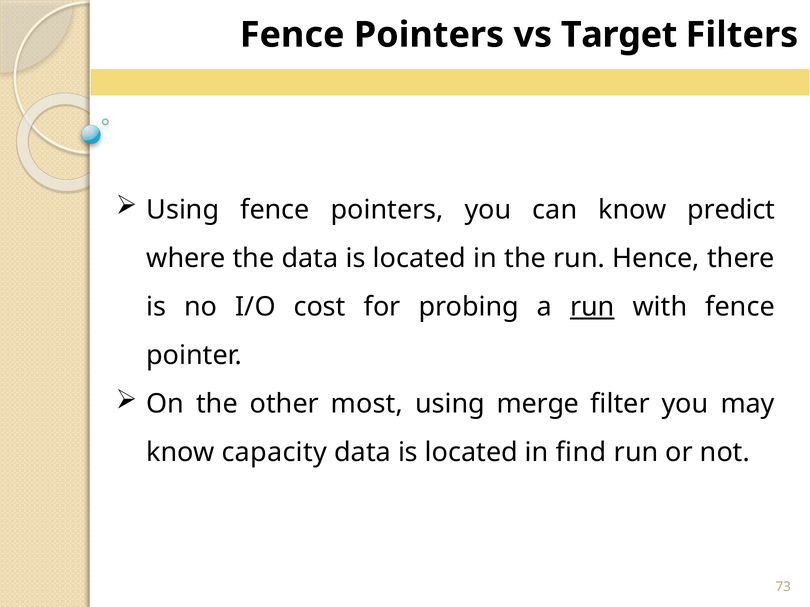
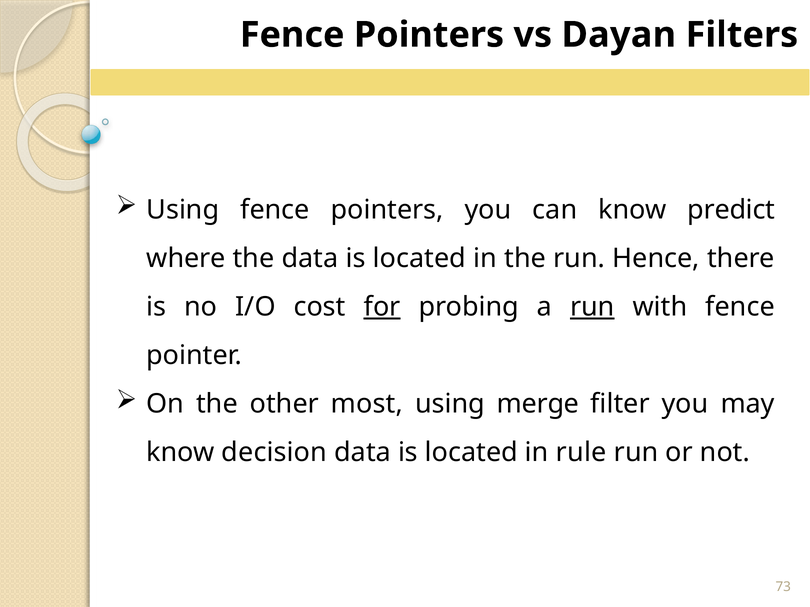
Target: Target -> Dayan (619, 35)
for underline: none -> present (382, 307)
capacity: capacity -> decision (274, 453)
find: find -> rule (581, 453)
